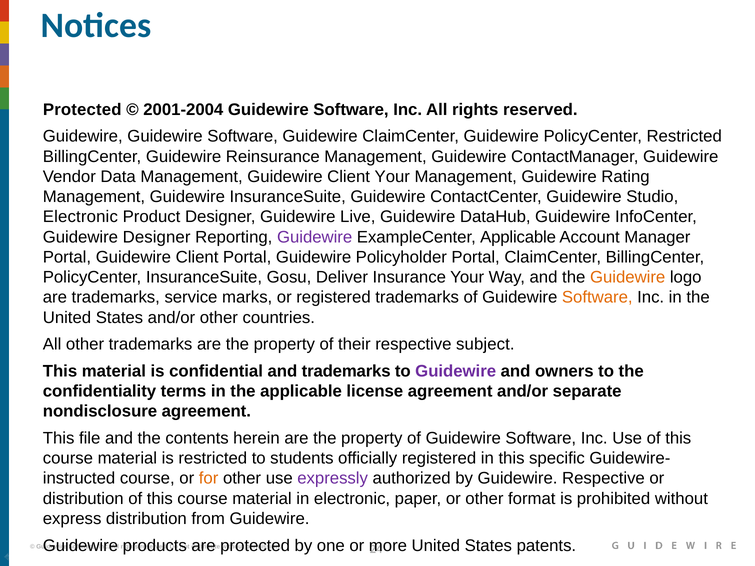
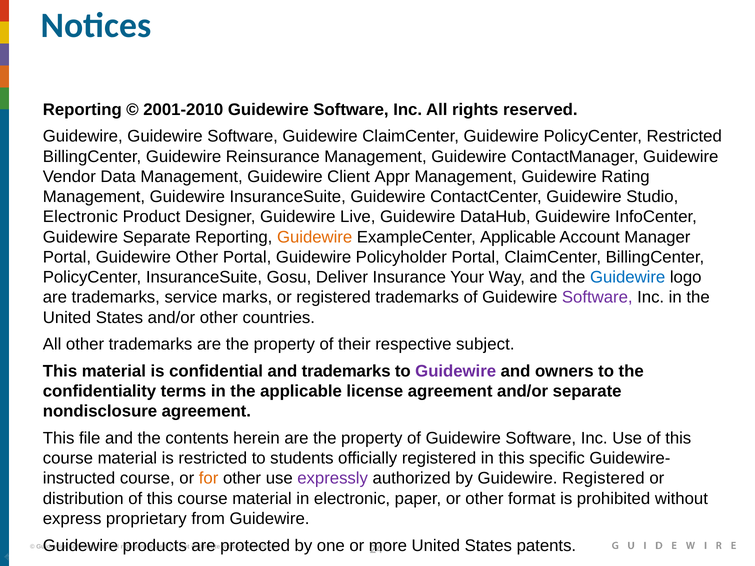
Protected: Protected -> Reporting (82, 110)
2001-2004: 2001-2004 -> 2001-2010 (183, 110)
Client Your: Your -> Appr (392, 177)
Guidewire Designer: Designer -> Separate (157, 237)
Guidewire colour: purple -> orange (315, 237)
Portal Guidewire Client: Client -> Other (197, 257)
Guidewire colour: orange -> blue (628, 277)
Software colour: orange -> purple (597, 298)
Guidewire Respective: Respective -> Registered (603, 479)
express distribution: distribution -> proprietary (146, 519)
